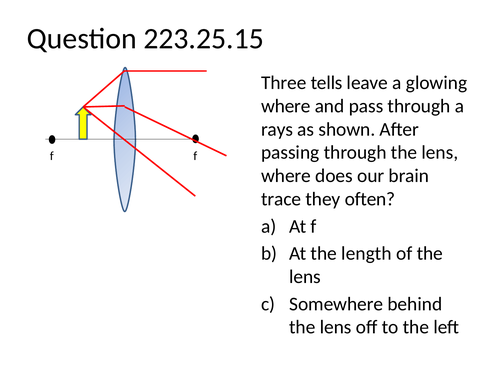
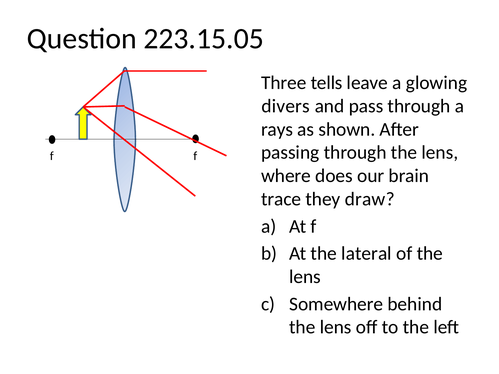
223.25.15: 223.25.15 -> 223.15.05 (204, 39)
where: where -> divers (286, 106)
often: often -> draw (370, 199)
length: length -> lateral (367, 254)
